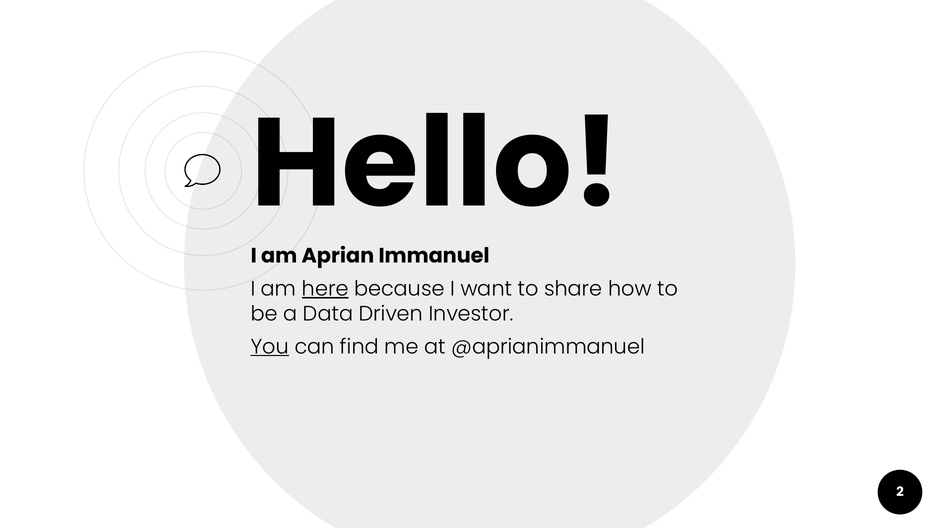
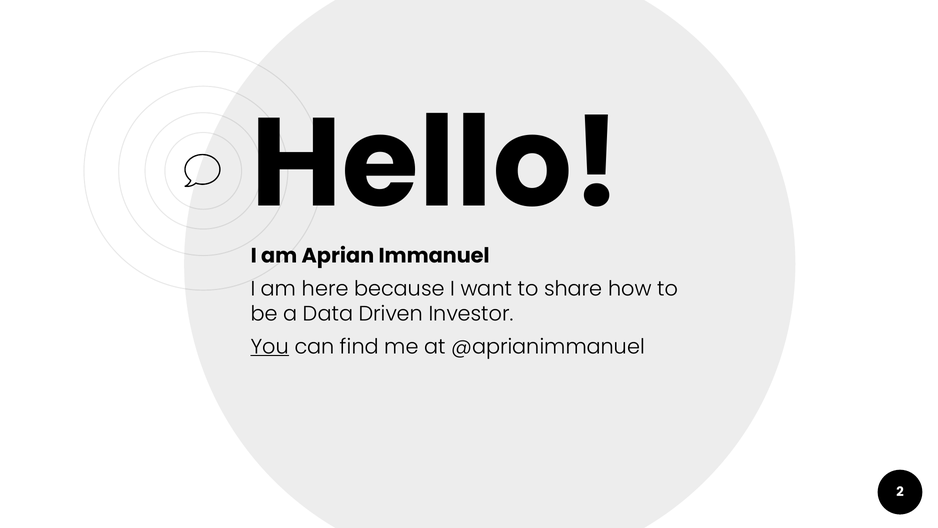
here underline: present -> none (325, 289)
